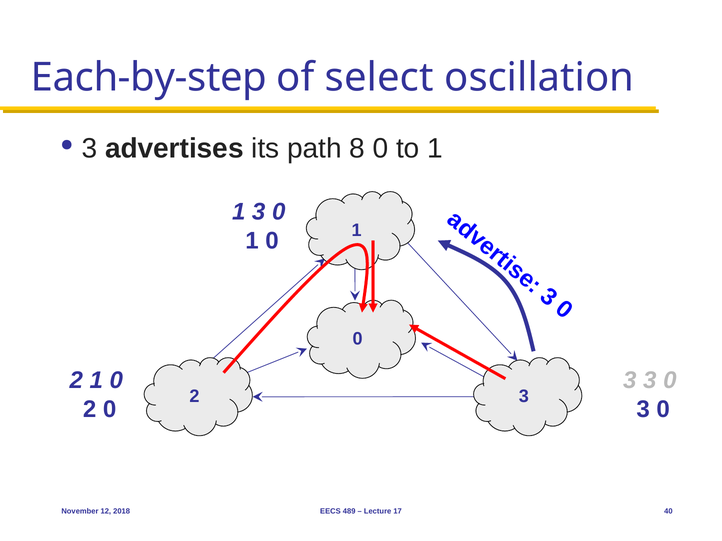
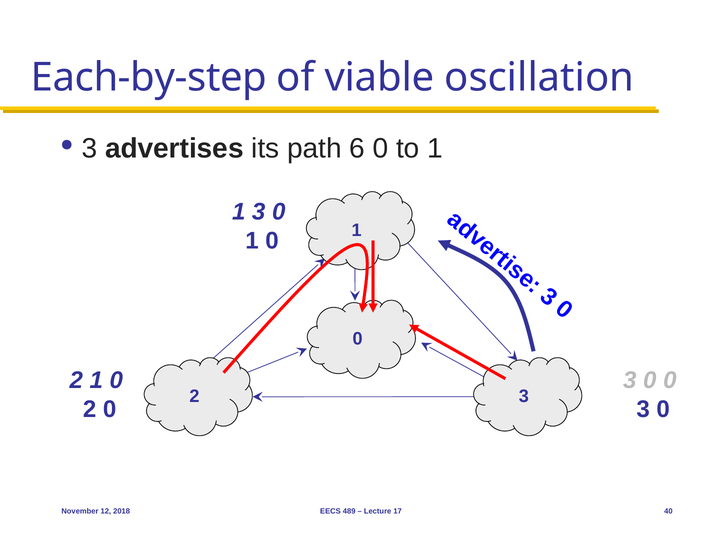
select: select -> viable (379, 77)
8: 8 -> 6 (357, 149)
3: 3 -> 0 (650, 381)
